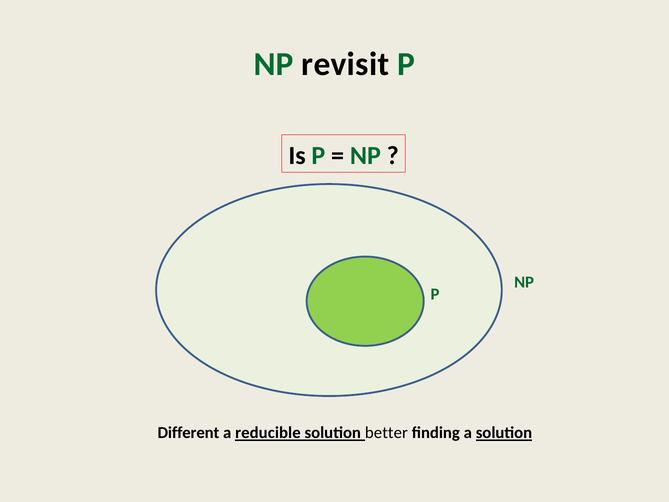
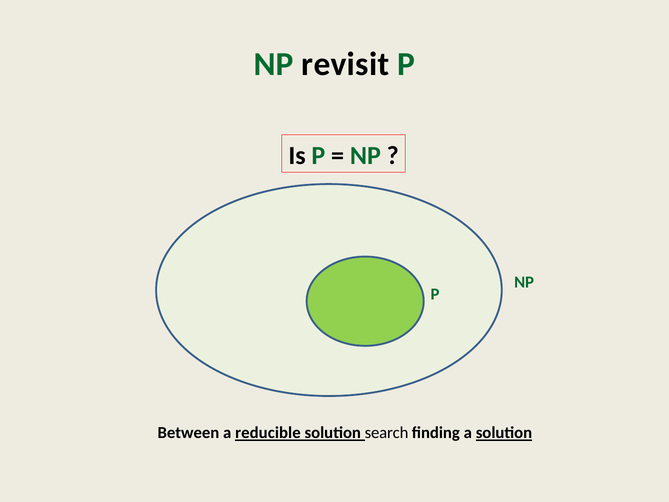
Different: Different -> Between (188, 433)
better: better -> search (387, 433)
